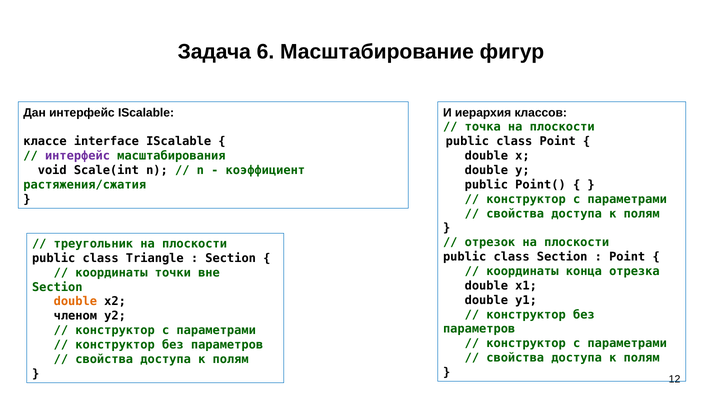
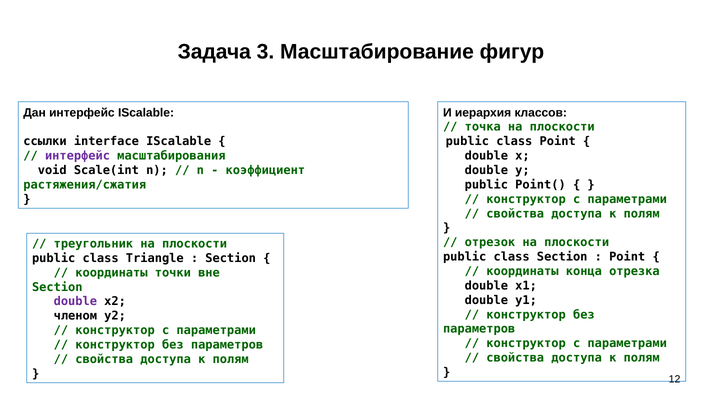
6: 6 -> 3 (265, 52)
классе: классе -> ссылки (45, 141)
double colour: orange -> purple (75, 302)
